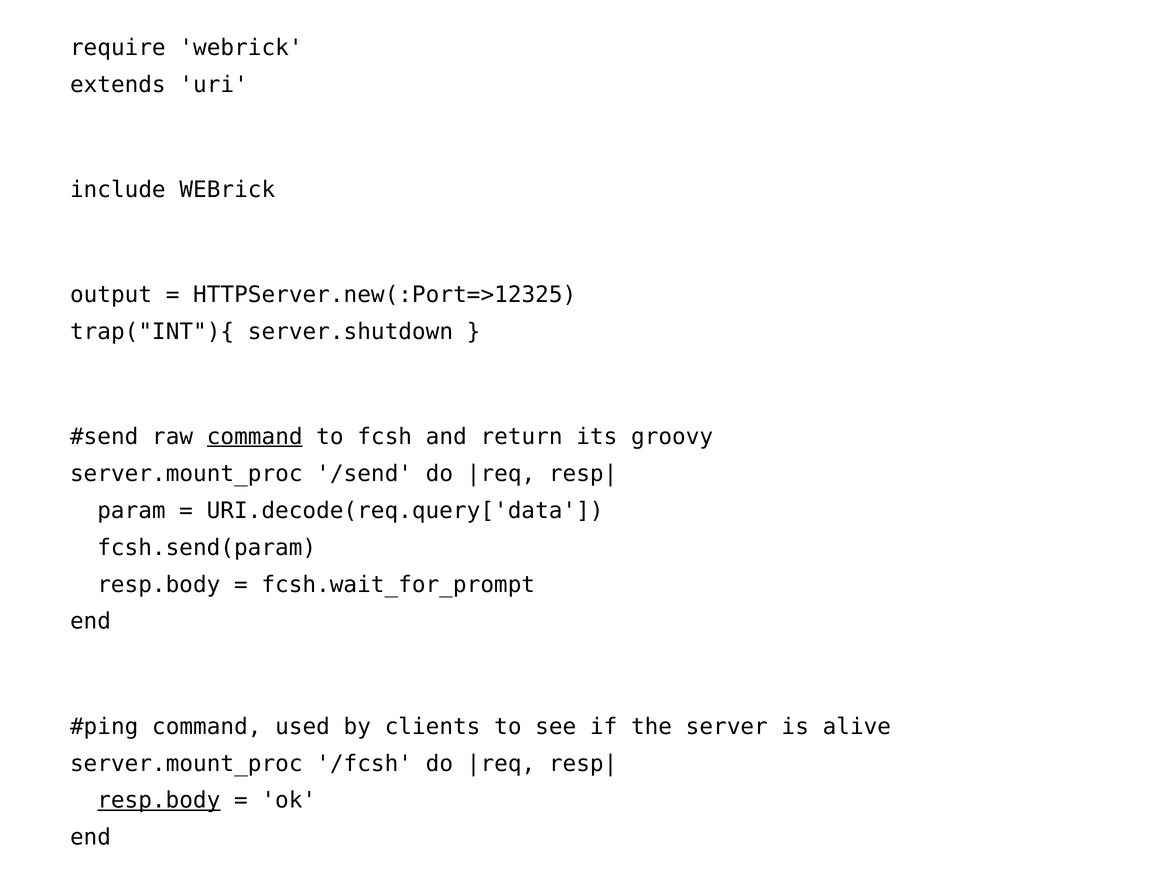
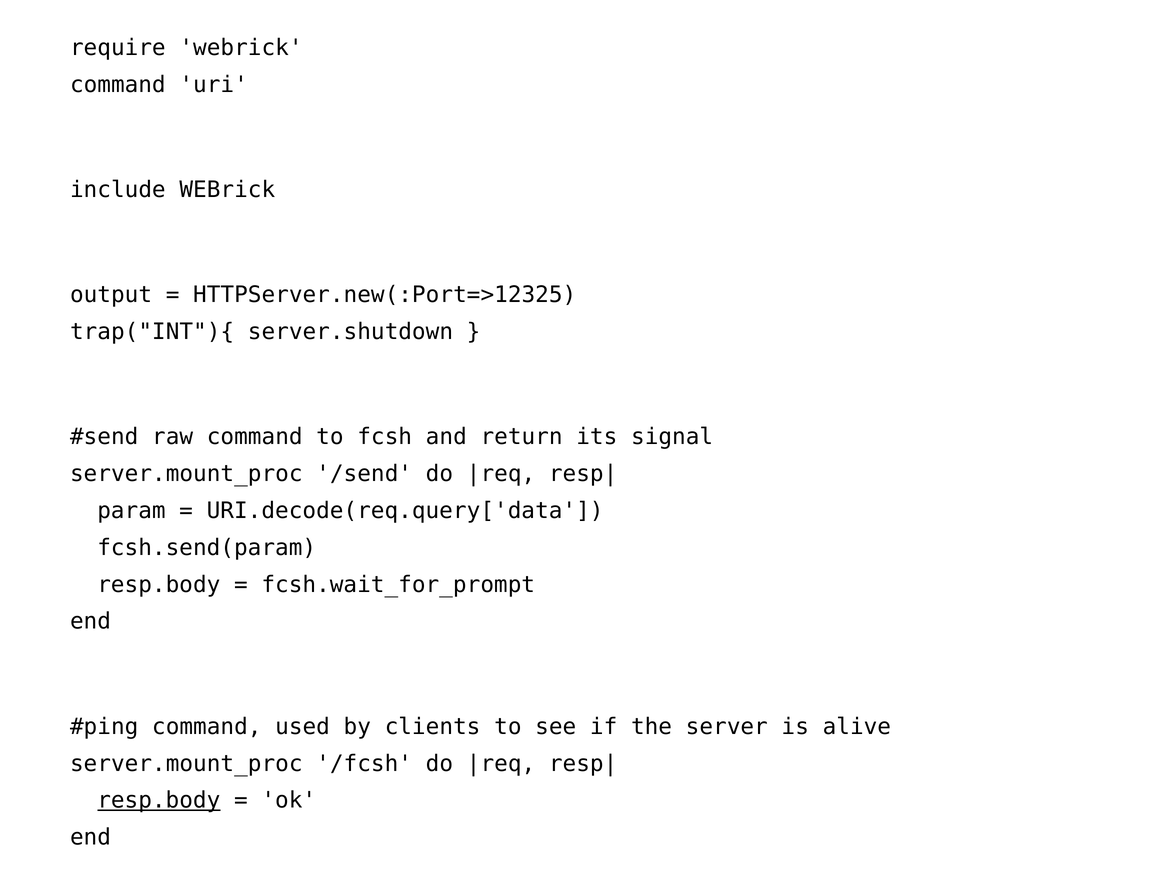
extends: extends -> command (118, 85)
command underline: present -> none (255, 437)
groovy: groovy -> signal (672, 437)
